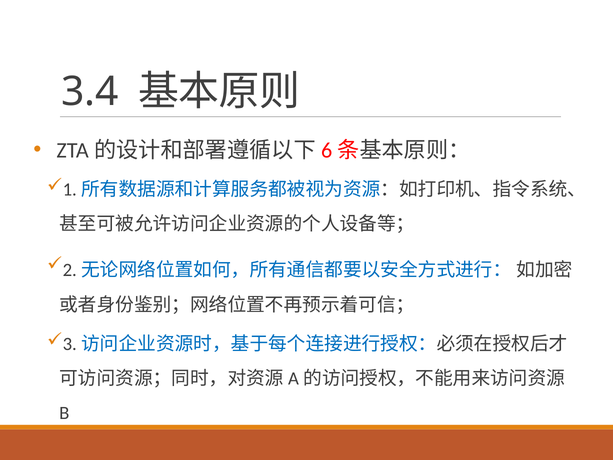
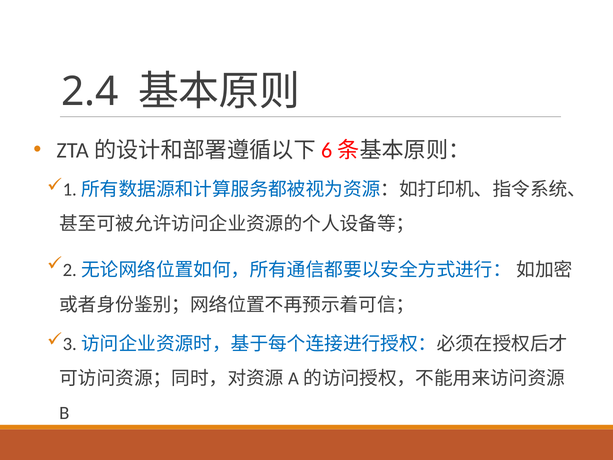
3.4: 3.4 -> 2.4 (90, 92)
